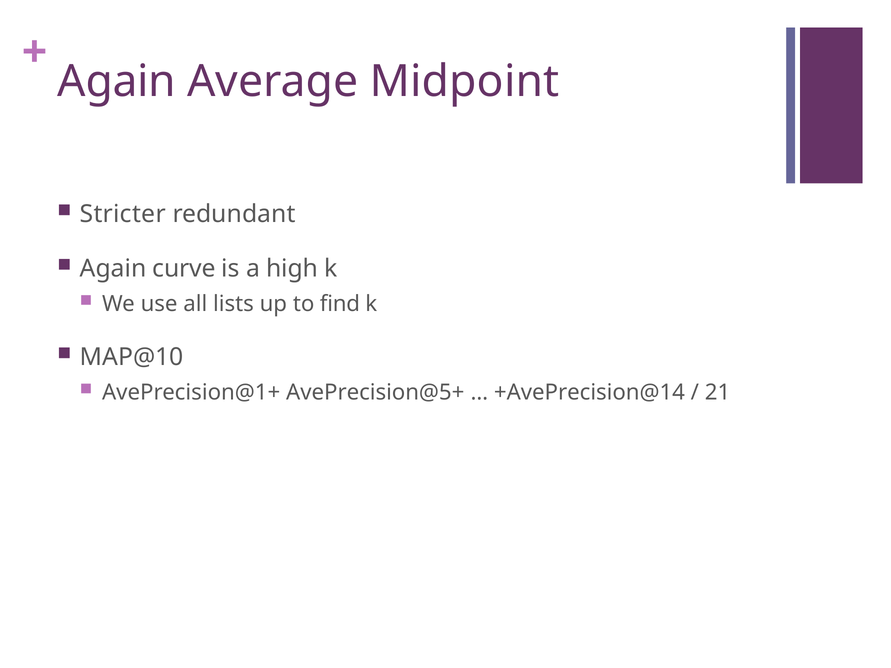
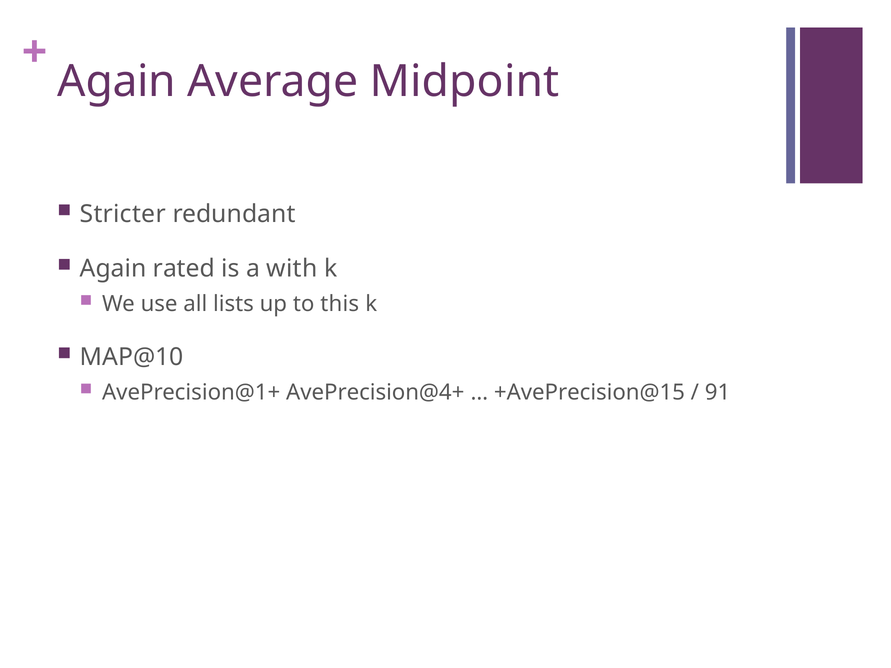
curve: curve -> rated (184, 269)
high: high -> with (292, 269)
find: find -> this (340, 304)
AvePrecision@5+: AvePrecision@5+ -> AvePrecision@4+ (375, 393)
+AvePrecision@14: +AvePrecision@14 -> +AvePrecision@15 (589, 393)
21: 21 -> 91 (718, 393)
